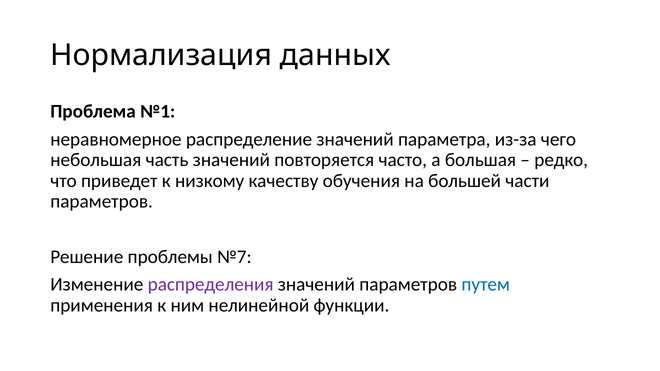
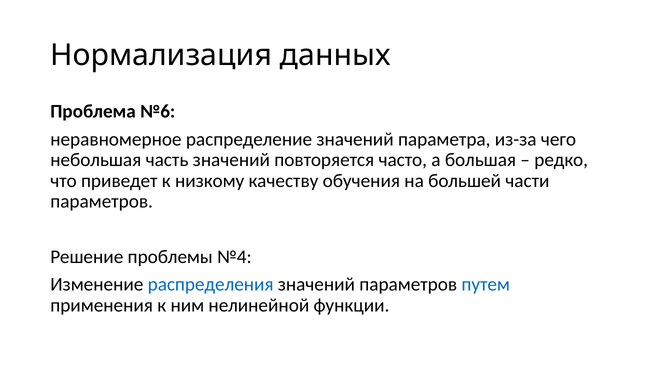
№1: №1 -> №6 (158, 112)
№7: №7 -> №4 (234, 257)
распределения colour: purple -> blue (211, 285)
